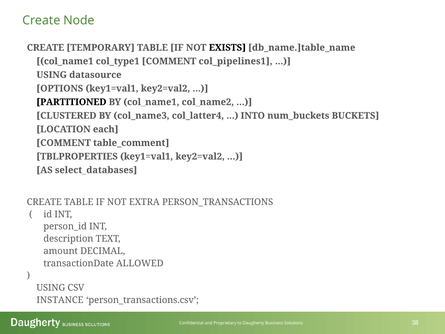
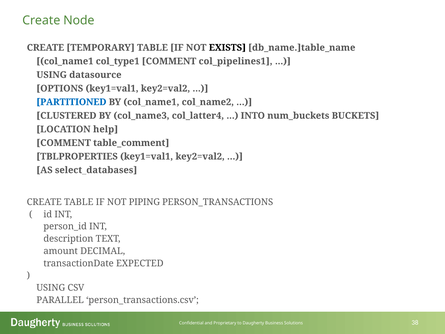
PARTITIONED colour: black -> blue (71, 102)
each: each -> help (106, 129)
EXTRA: EXTRA -> PIPING (144, 202)
ALLOWED: ALLOWED -> EXPECTED (140, 263)
INSTANCE: INSTANCE -> PARALLEL (60, 300)
